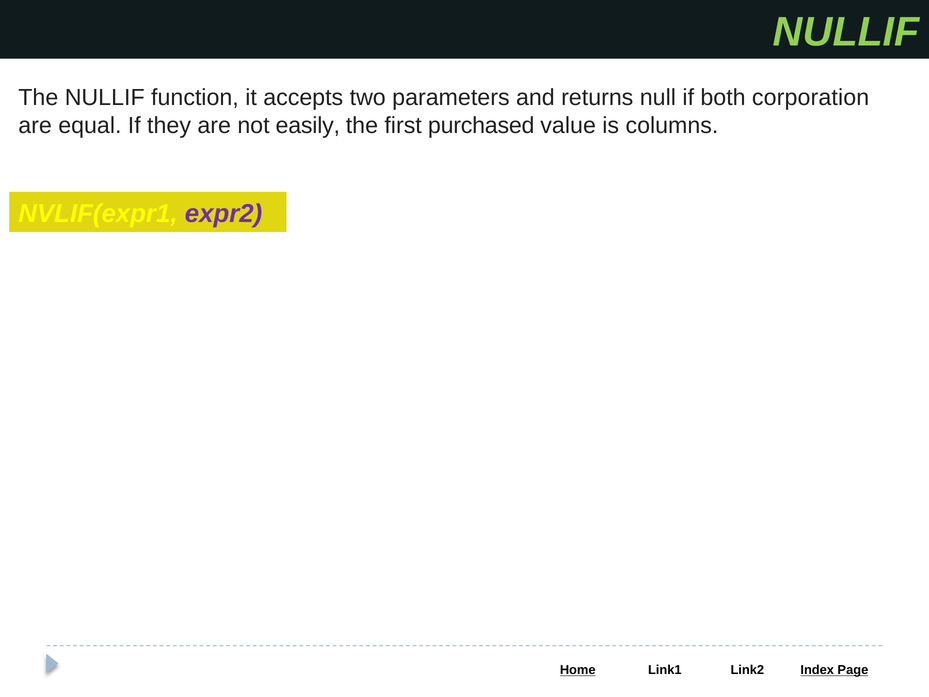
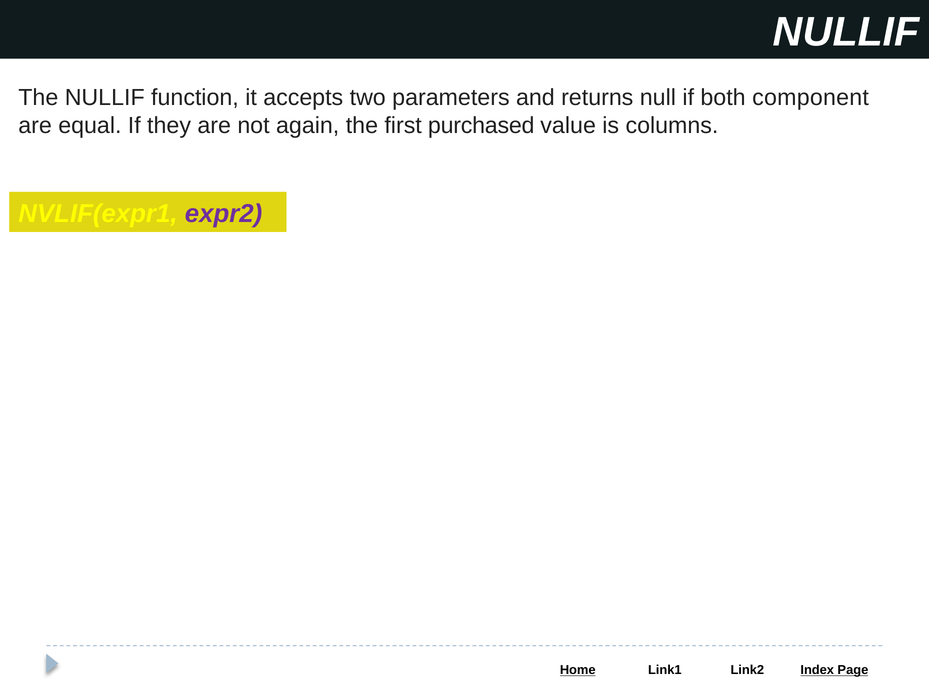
NULLIF colour: light green -> white (846, 32)
corporation: corporation -> component (811, 98)
easily: easily -> again (308, 125)
